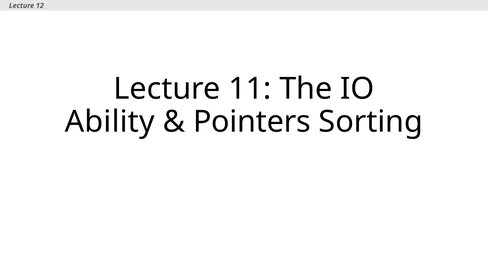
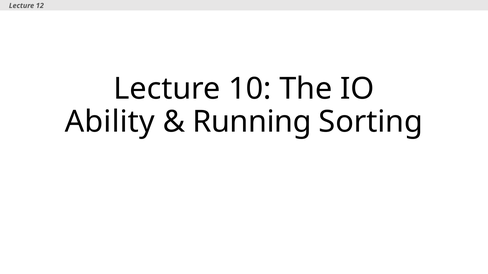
11: 11 -> 10 (250, 89)
Pointers: Pointers -> Running (252, 122)
